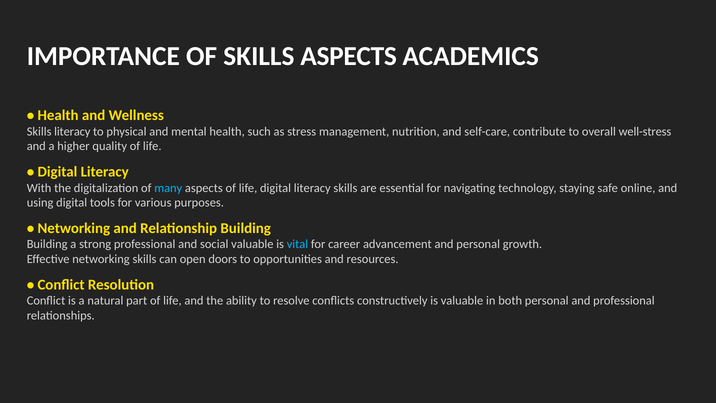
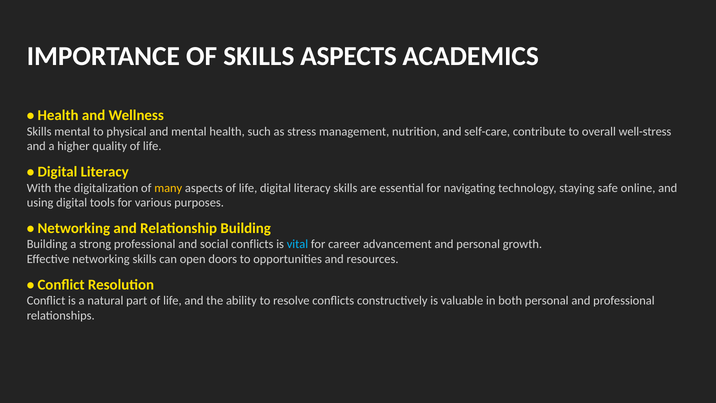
Skills literacy: literacy -> mental (72, 131)
many colour: light blue -> yellow (168, 188)
social valuable: valuable -> conflicts (252, 244)
